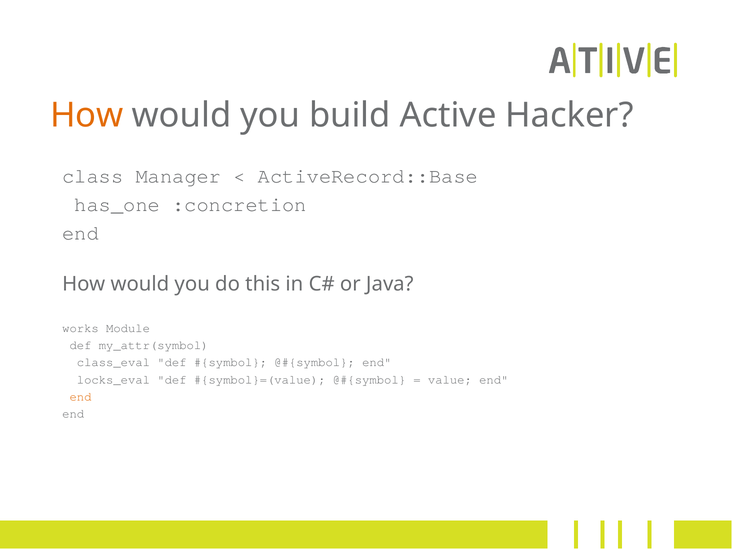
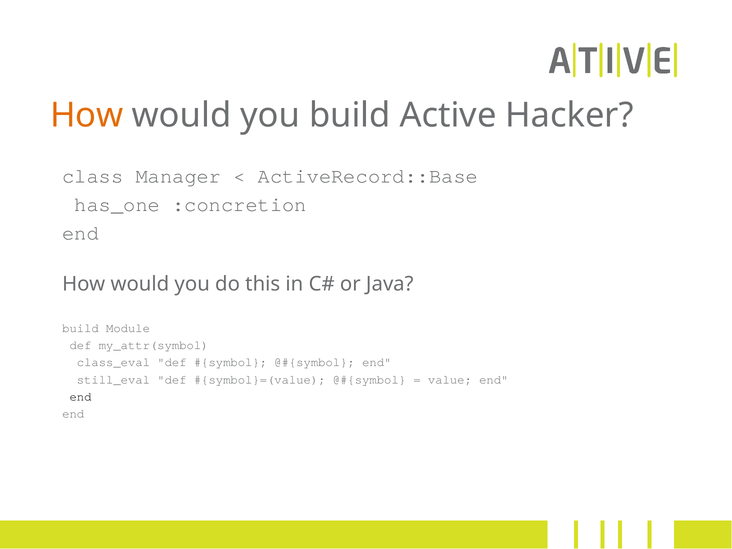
works: works -> build (81, 328)
locks_eval: locks_eval -> still_eval (113, 379)
end colour: orange -> black (81, 397)
